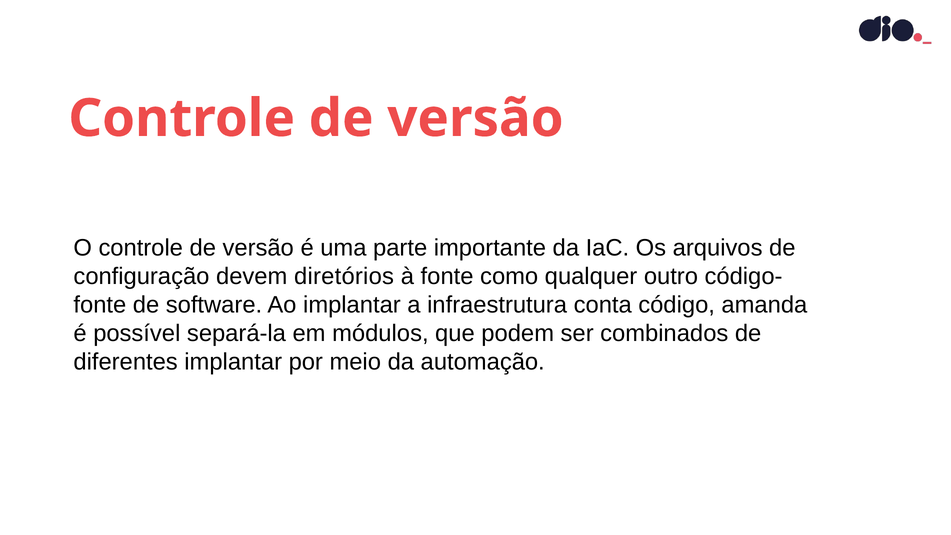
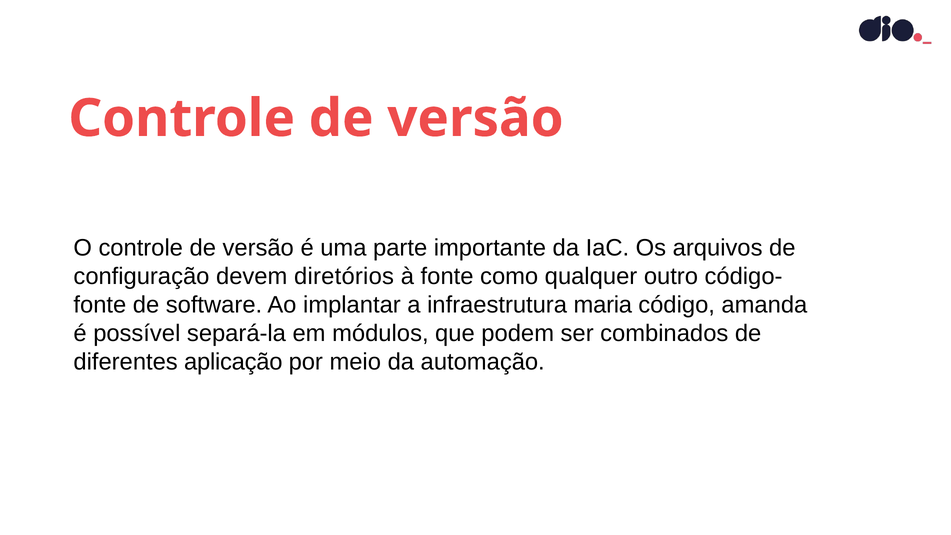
conta: conta -> maria (603, 305)
diferentes implantar: implantar -> aplicação (233, 362)
